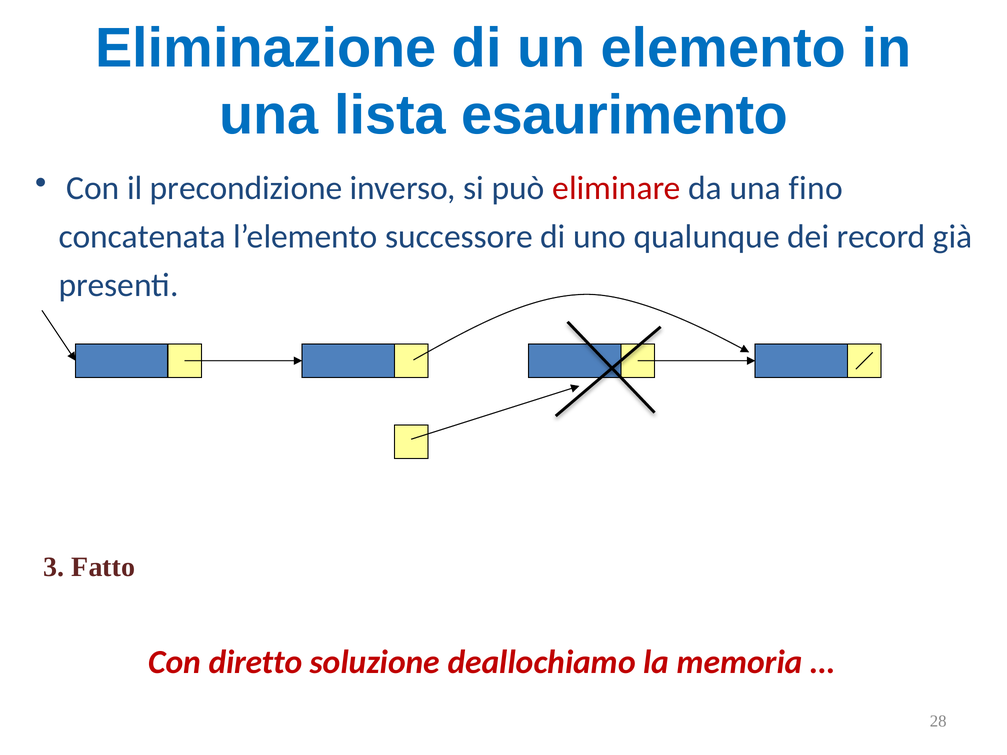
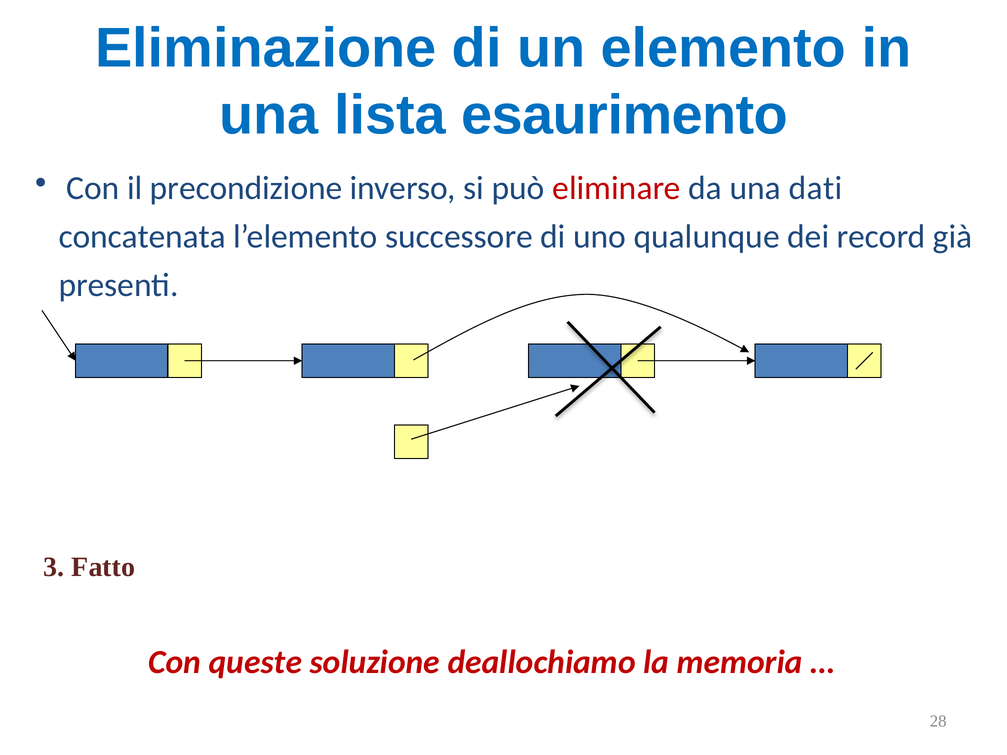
fino: fino -> dati (816, 188)
diretto: diretto -> queste (255, 662)
